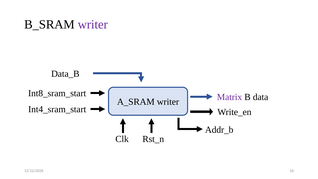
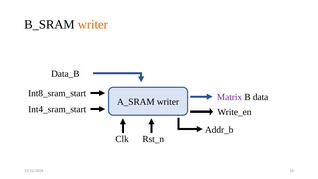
writer colour: purple -> orange (93, 24)
